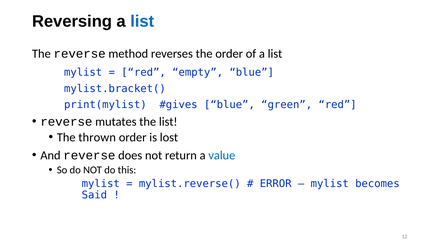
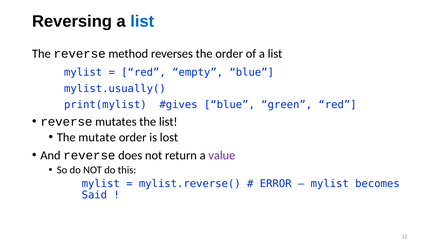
mylist.bracket(: mylist.bracket( -> mylist.usually( (115, 89)
thrown: thrown -> mutate (97, 137)
value colour: blue -> purple (222, 155)
